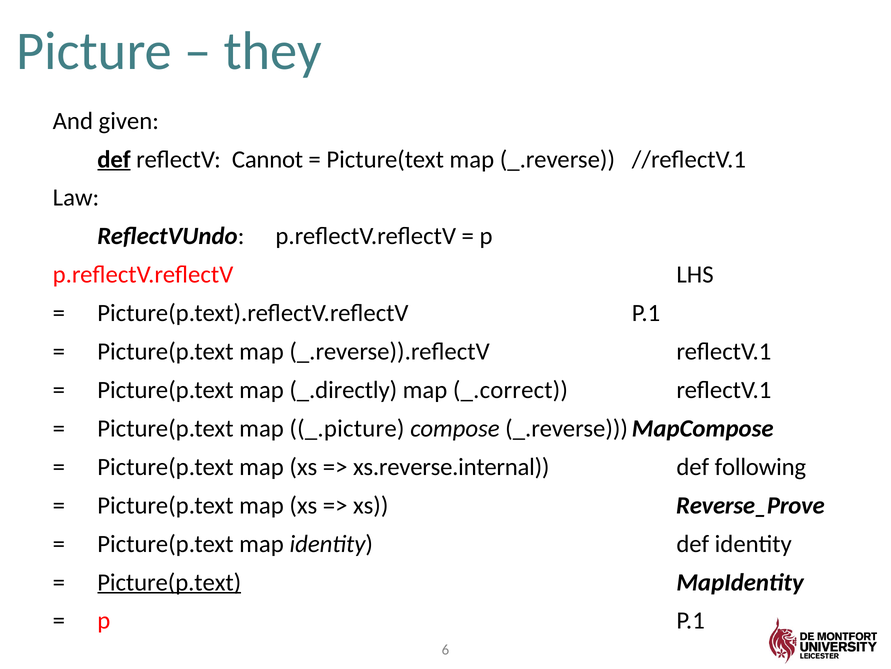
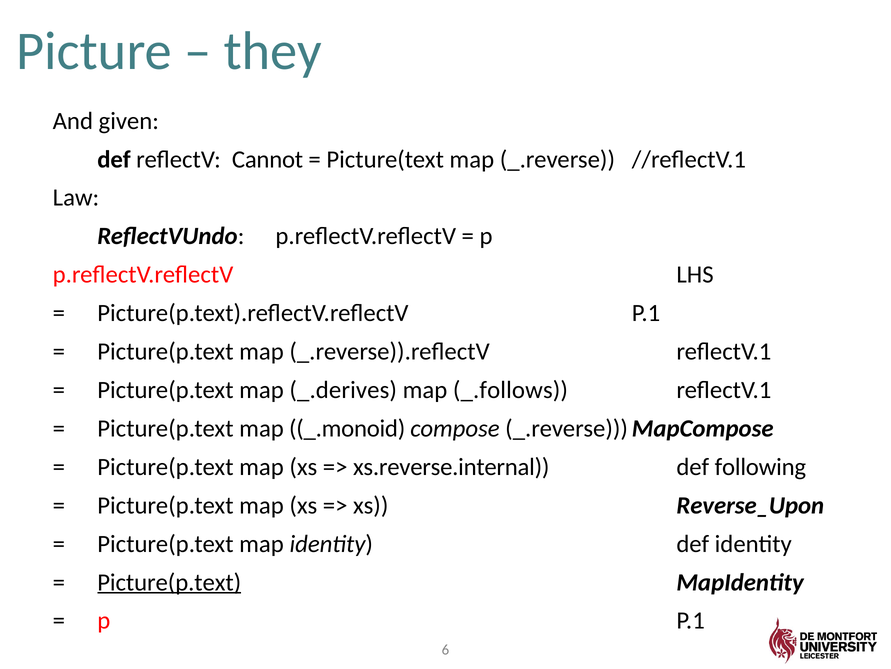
def underline: present -> none (114, 159)
_.directly: _.directly -> _.derives (343, 390)
_.correct: _.correct -> _.follows (510, 390)
_.picture: _.picture -> _.monoid (347, 428)
Reverse_Prove: Reverse_Prove -> Reverse_Upon (750, 505)
